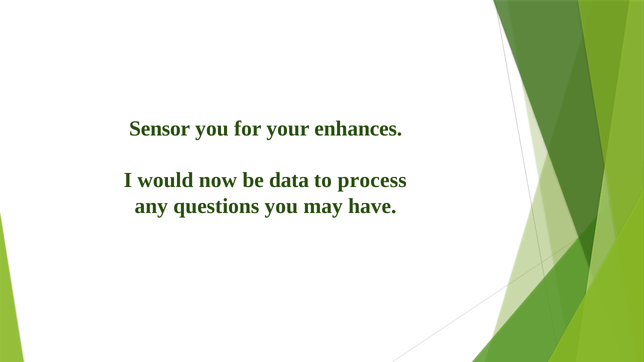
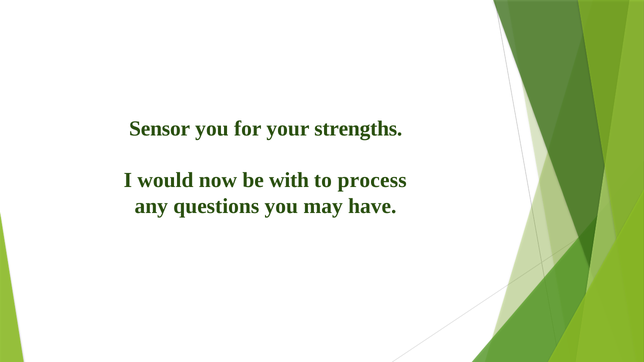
enhances: enhances -> strengths (358, 129)
data: data -> with (289, 180)
